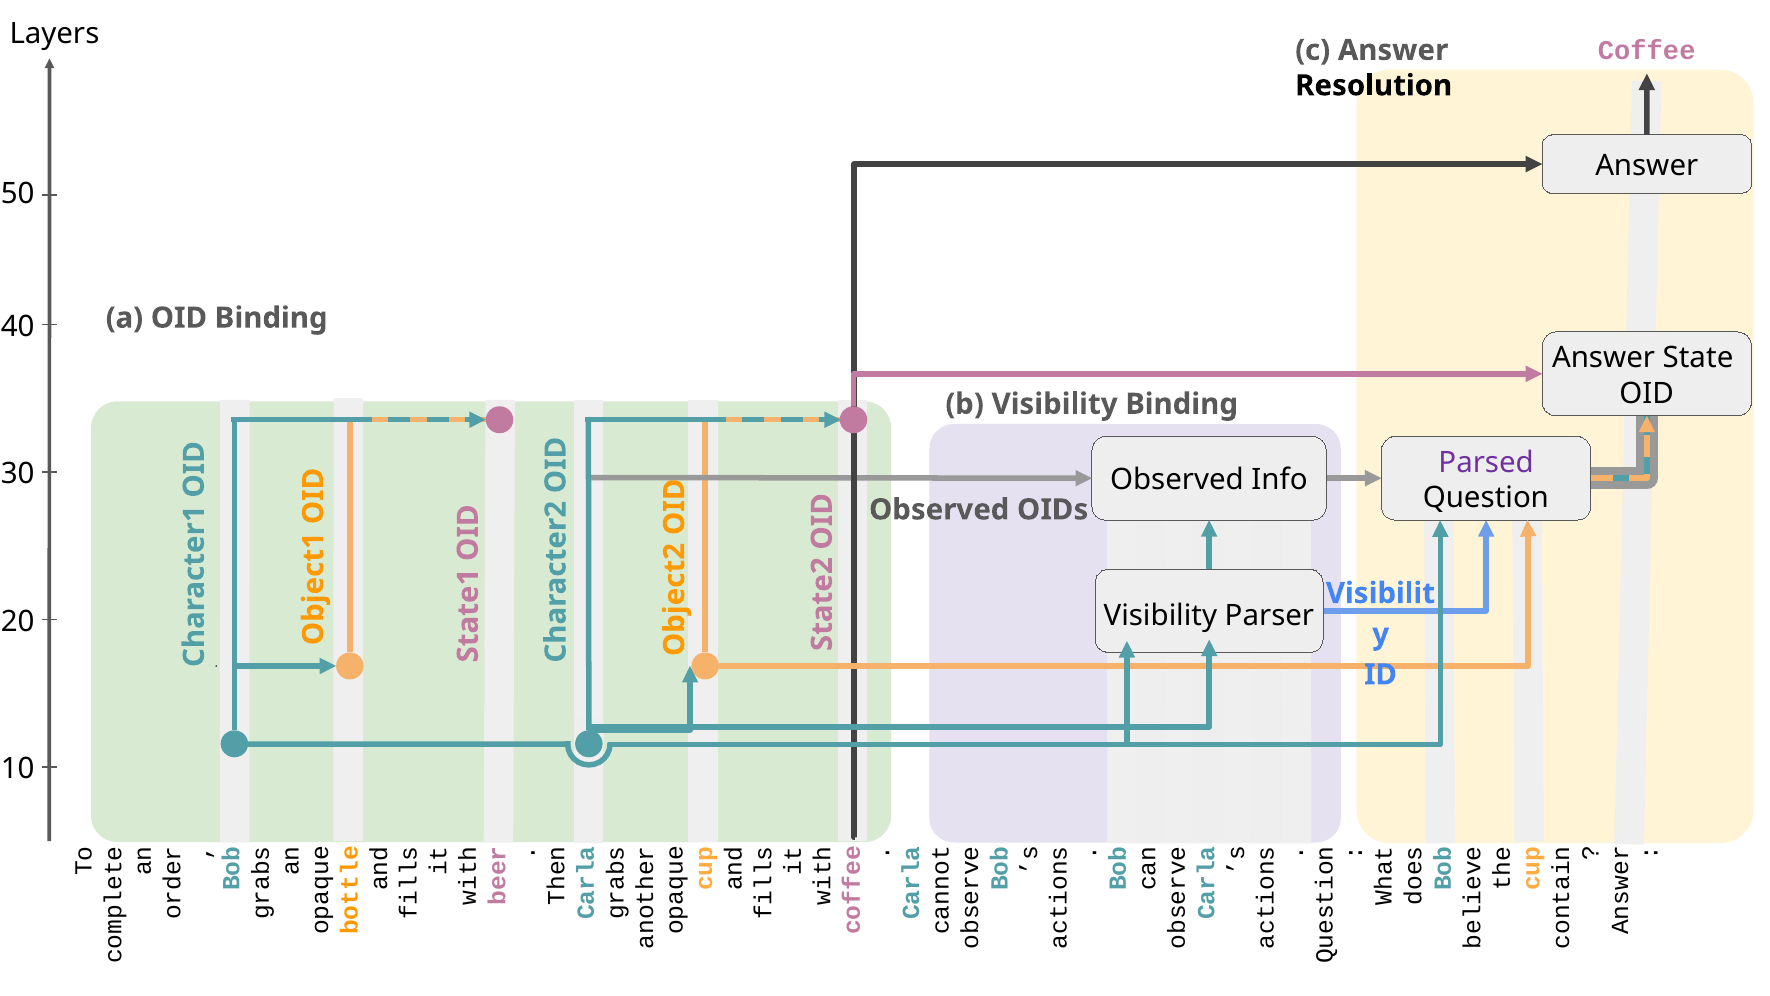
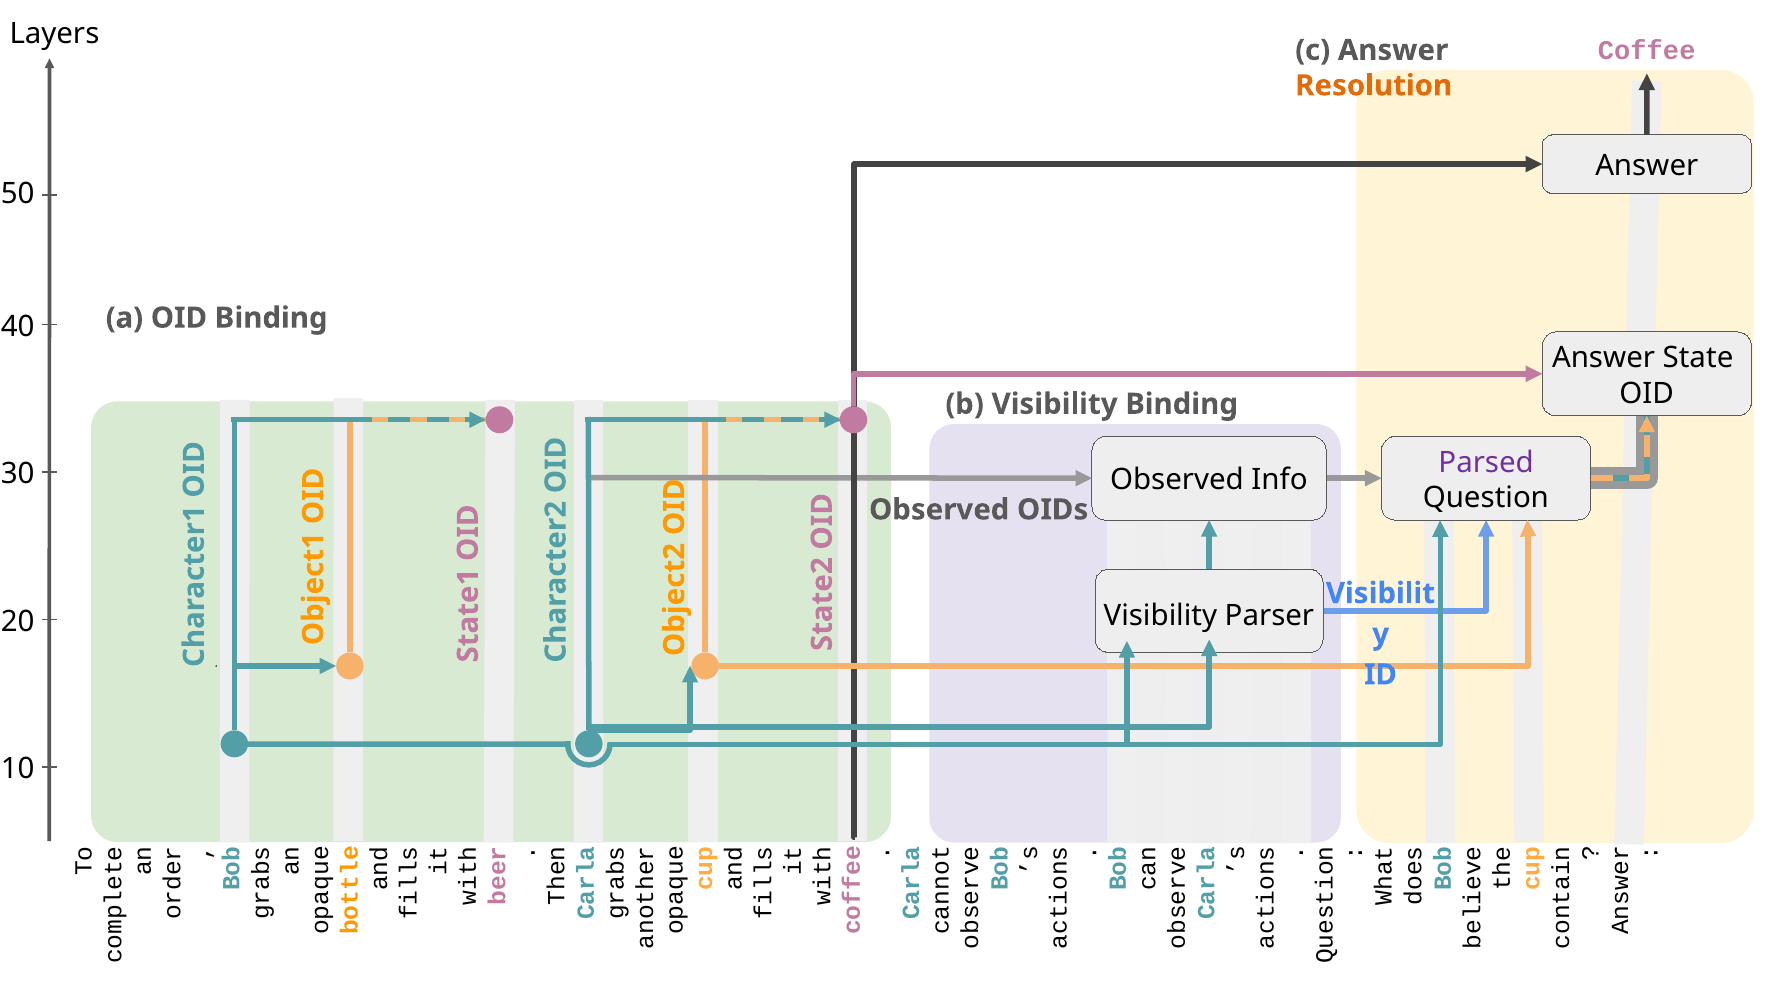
Resolution colour: black -> orange (1374, 86)
